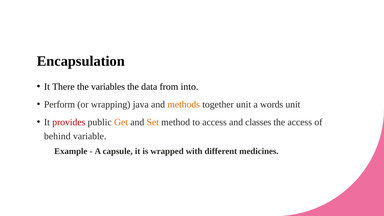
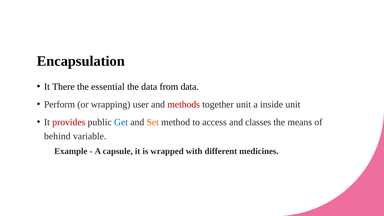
variables: variables -> essential (108, 87)
from into: into -> data (190, 87)
java: java -> user (141, 104)
methods colour: orange -> red (184, 104)
words: words -> inside (272, 104)
Get colour: orange -> blue (121, 122)
the access: access -> means (300, 122)
